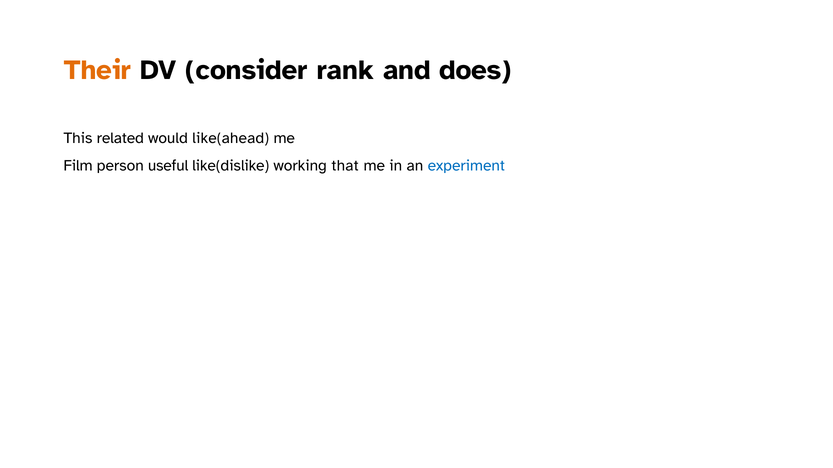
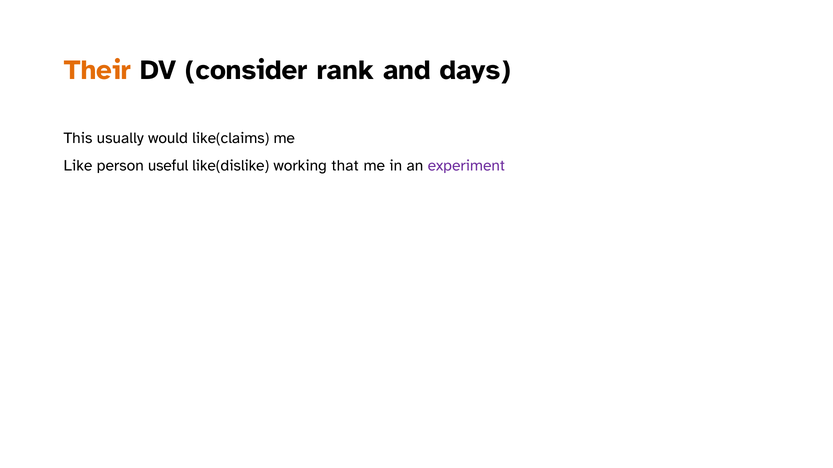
does: does -> days (475, 70)
related: related -> usually (120, 138)
like(ahead: like(ahead -> like(claims (231, 138)
Film: Film -> Like (78, 166)
experiment colour: blue -> purple (466, 166)
